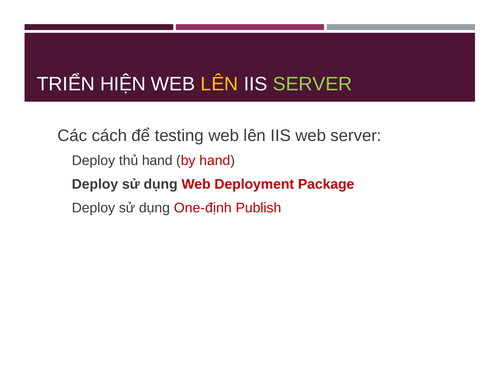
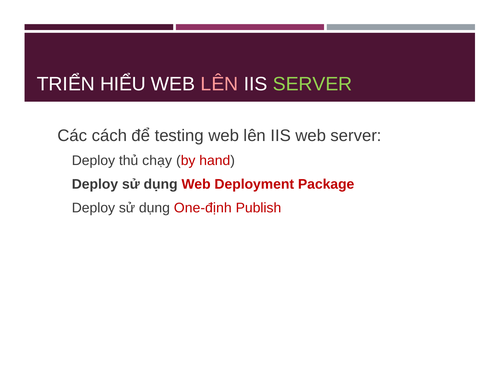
HIỆN: HIỆN -> HIỂU (123, 84)
LÊN colour: yellow -> pink (219, 84)
thủ hand: hand -> chạy (157, 161)
